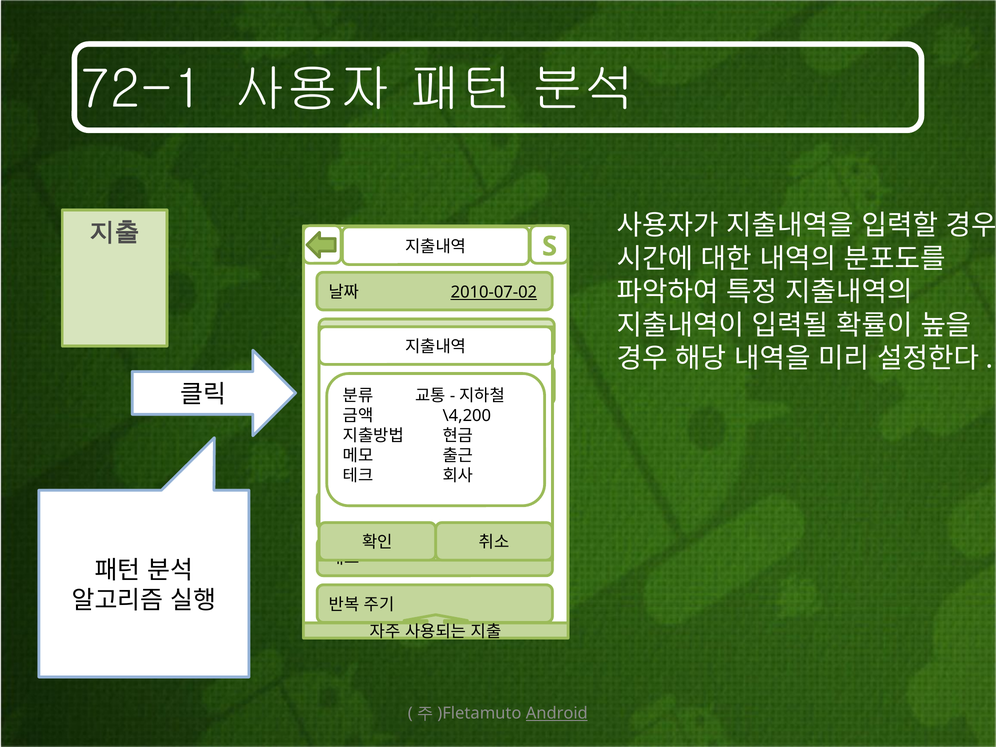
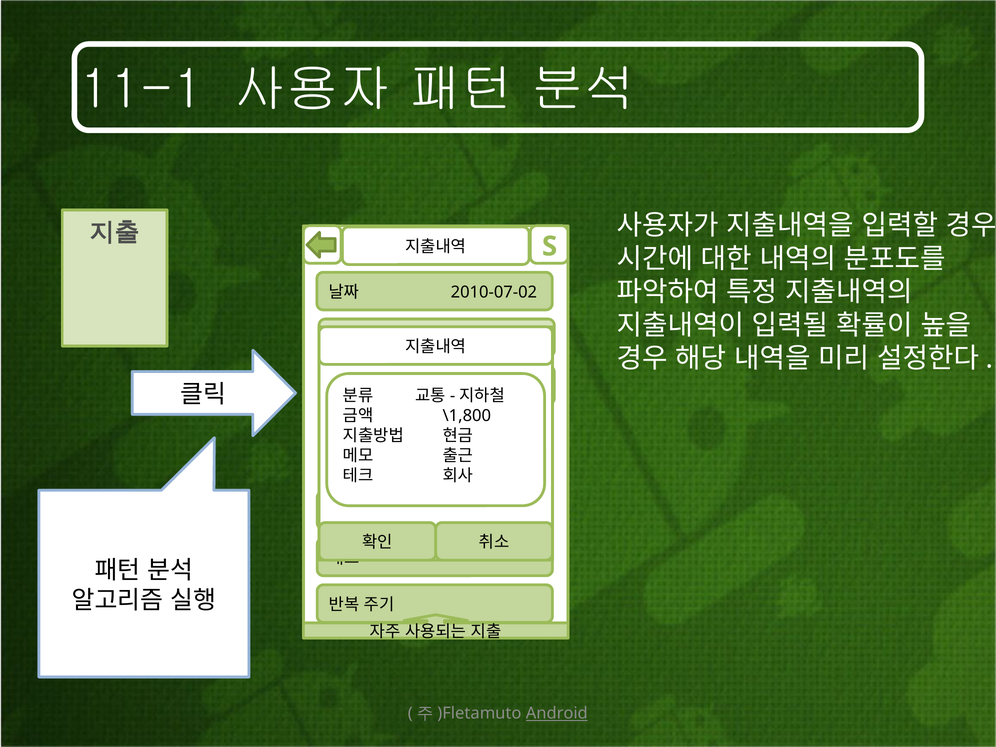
72-1: 72-1 -> 11-1 (142, 89)
2010-07-02 underline: present -> none (494, 292)
\4,200: \4,200 -> \1,800 (467, 416)
